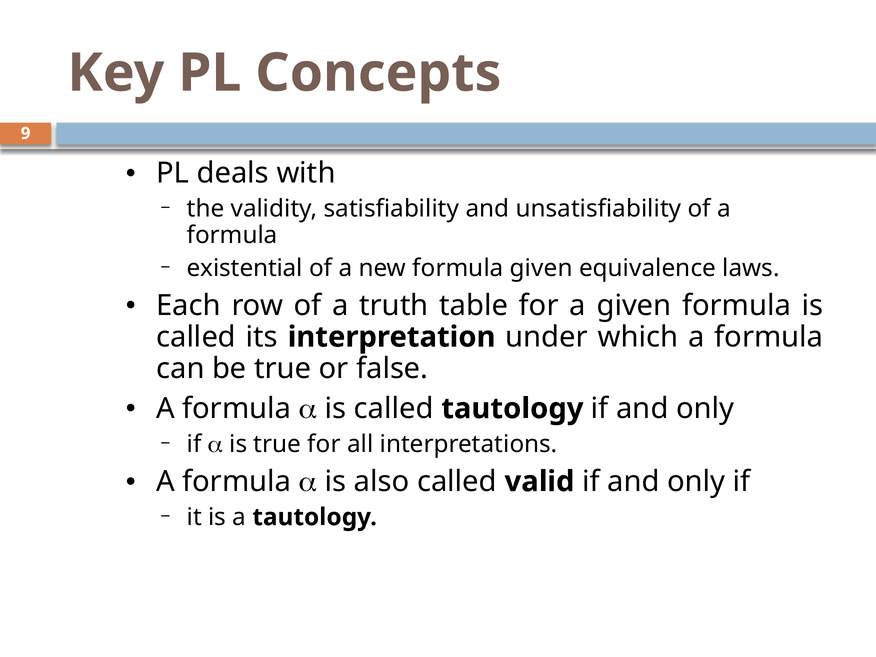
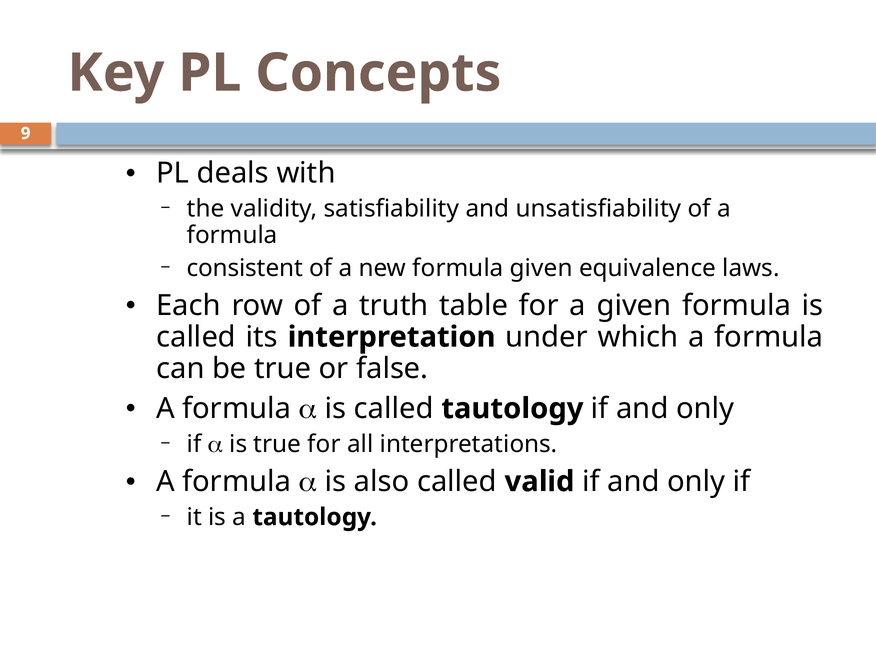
existential: existential -> consistent (245, 268)
